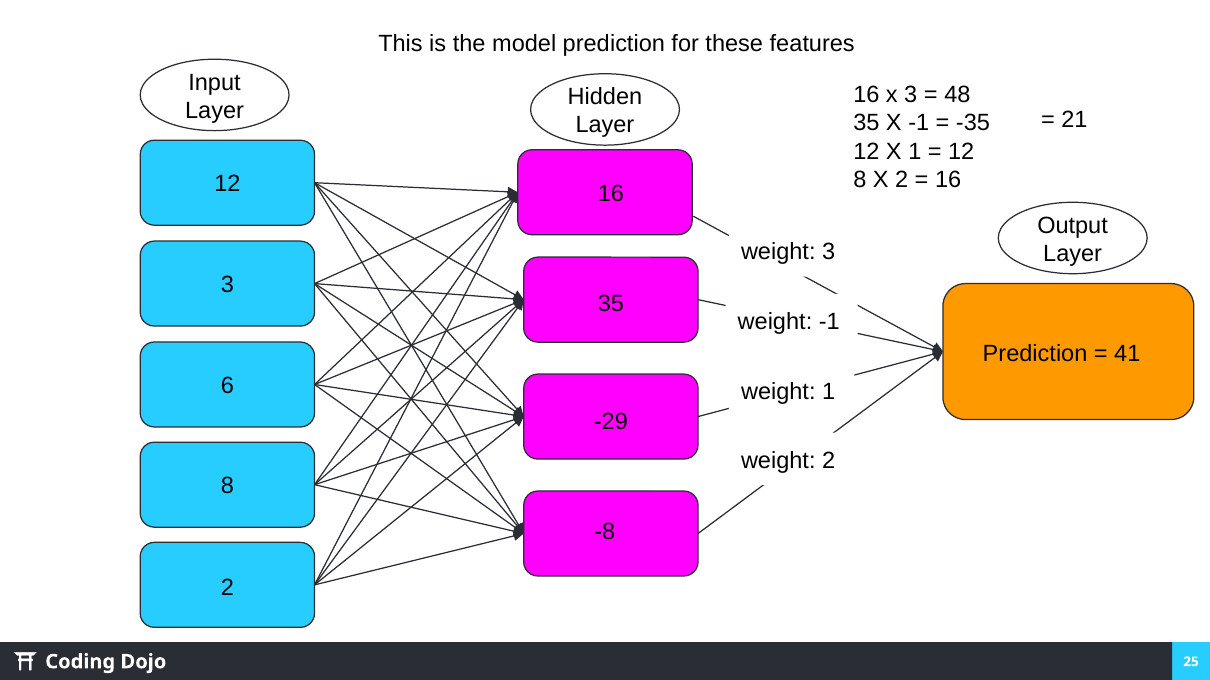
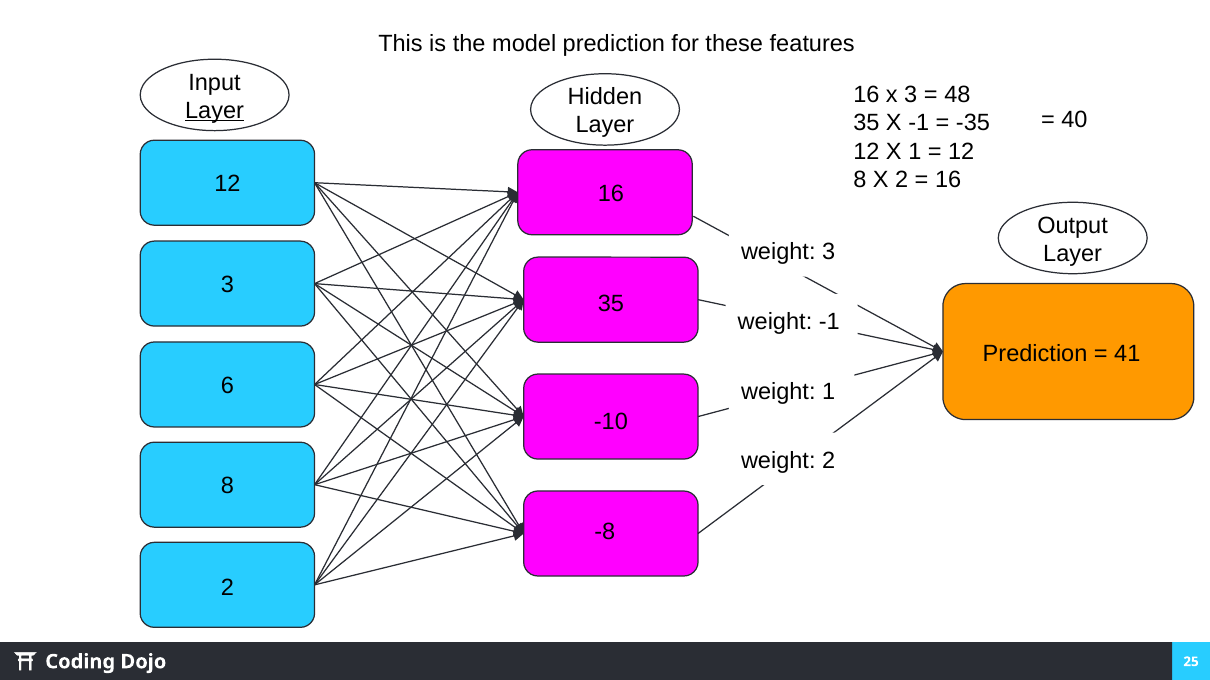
Layer underline: none -> present (215, 111)
21: 21 -> 40 (1074, 120)
-29: -29 -> -10 (611, 422)
